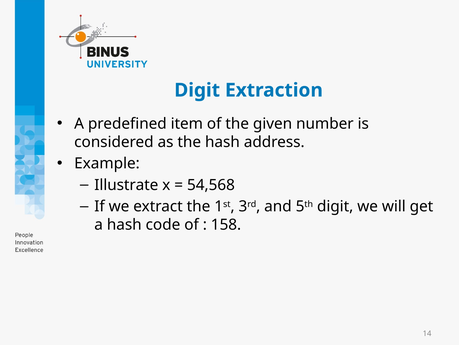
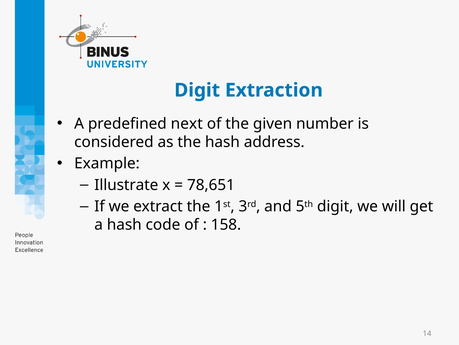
item: item -> next (187, 123)
54,568: 54,568 -> 78,651 (211, 185)
